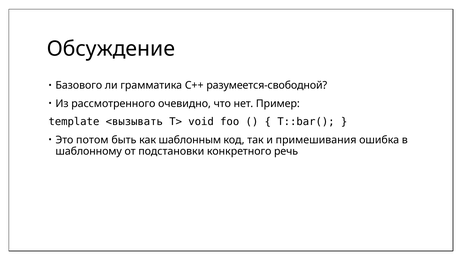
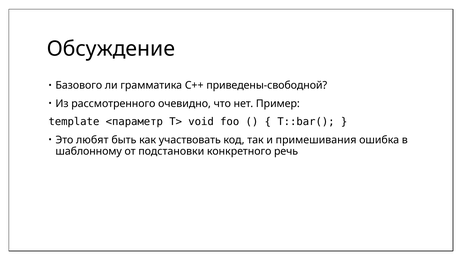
разумеется-свободной: разумеется-свободной -> приведены-свободной (267, 85)
<вызывать: <вызывать -> <параметр (134, 122)
потом: потом -> любят (92, 140)
шаблонным: шаблонным -> участвовать (190, 140)
